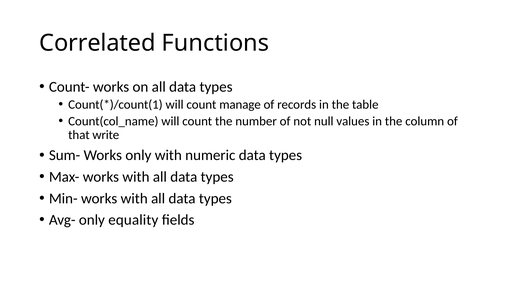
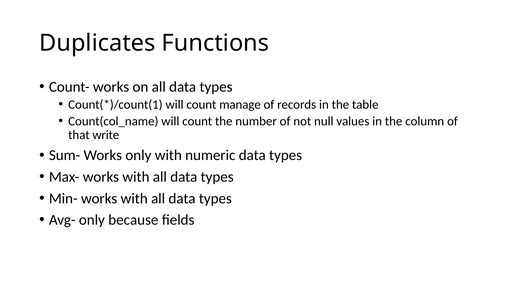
Correlated: Correlated -> Duplicates (97, 43)
equality: equality -> because (133, 220)
